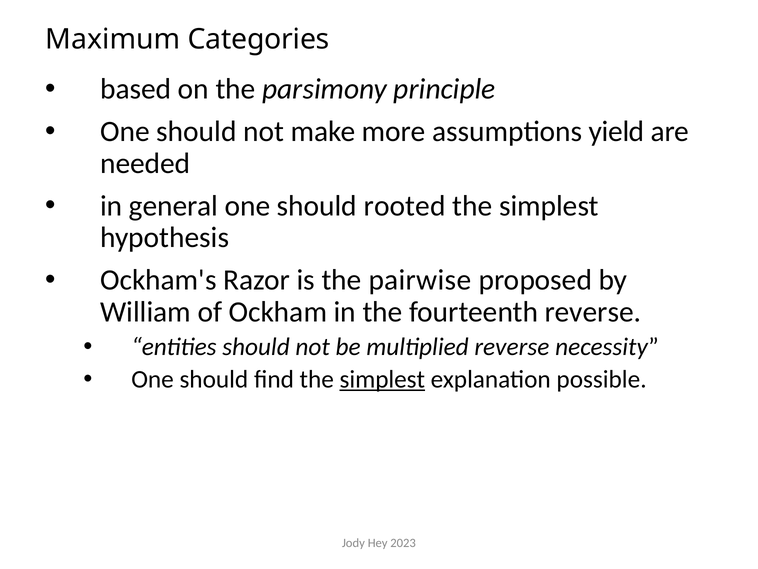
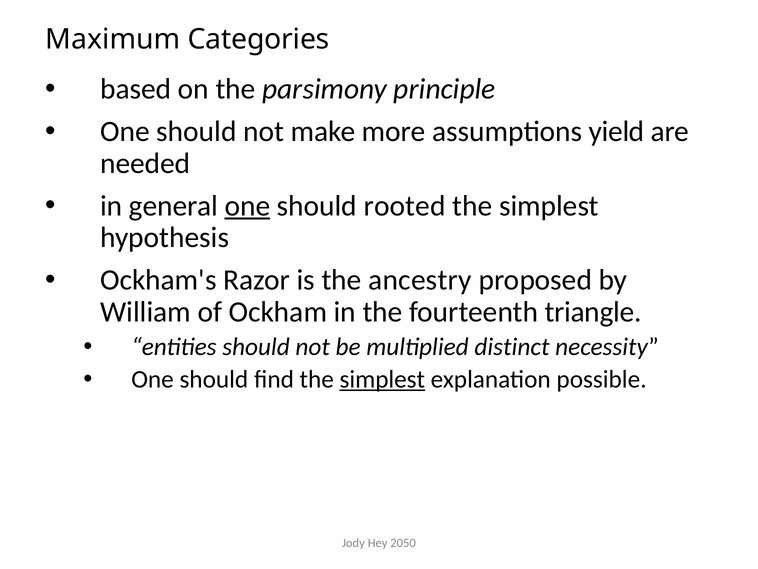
one underline: none -> present (247, 206)
pairwise: pairwise -> ancestry (420, 280)
fourteenth reverse: reverse -> triangle (593, 312)
multiplied reverse: reverse -> distinct (512, 347)
2023: 2023 -> 2050 (403, 543)
